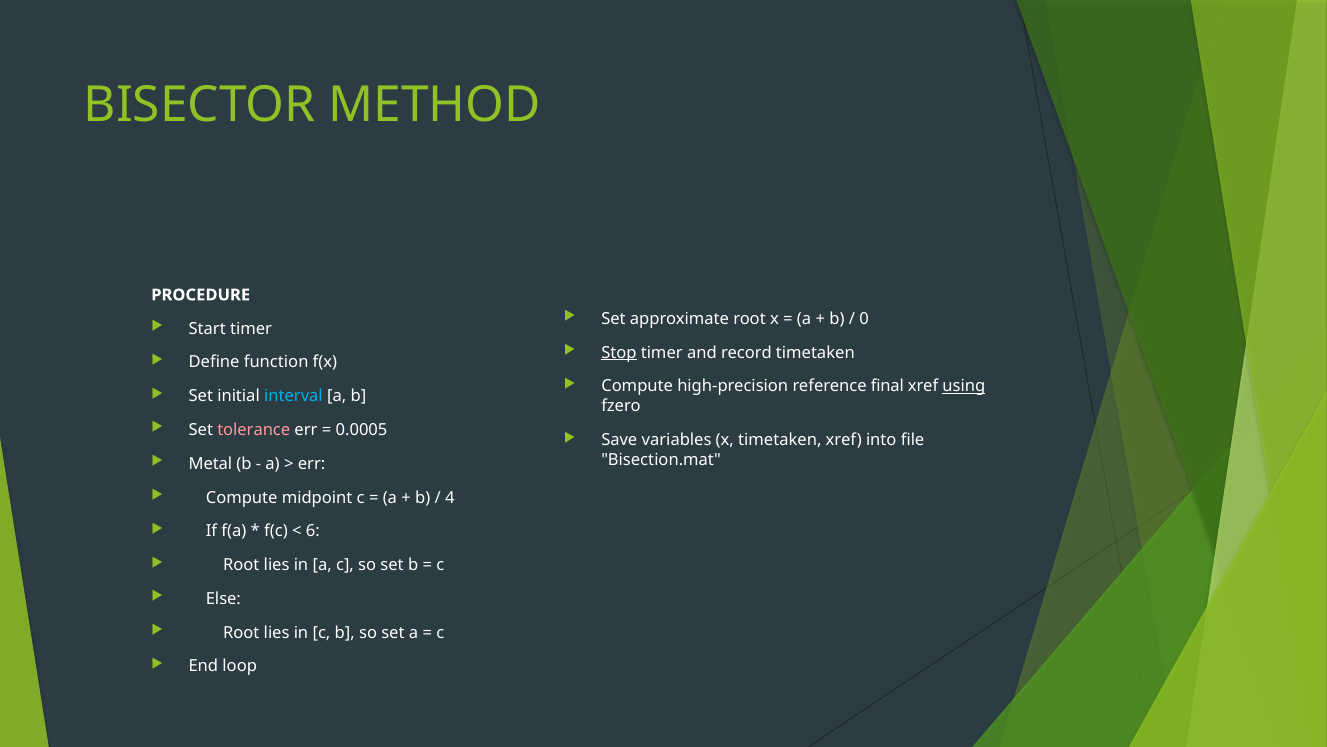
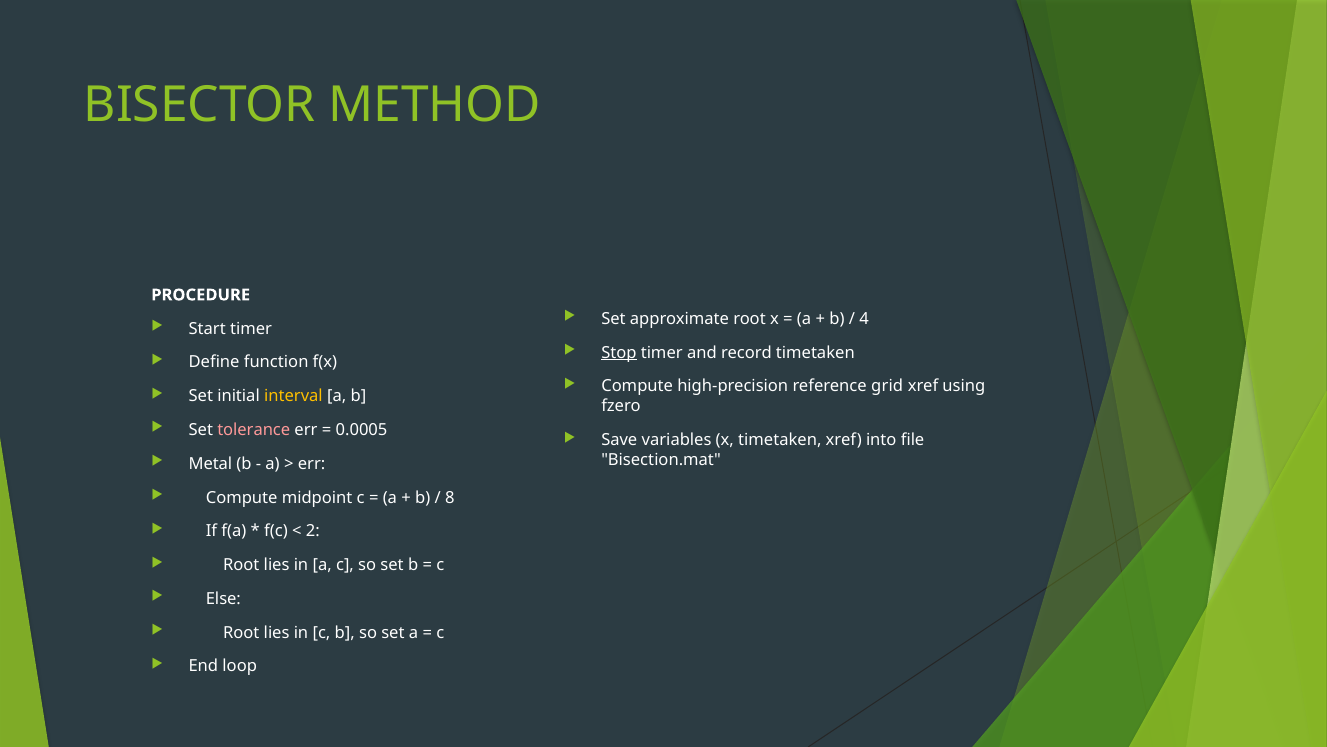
0: 0 -> 4 (864, 319)
final: final -> grid (887, 386)
using underline: present -> none (964, 386)
interval colour: light blue -> yellow (293, 396)
4: 4 -> 8 (450, 497)
6: 6 -> 2 (313, 531)
